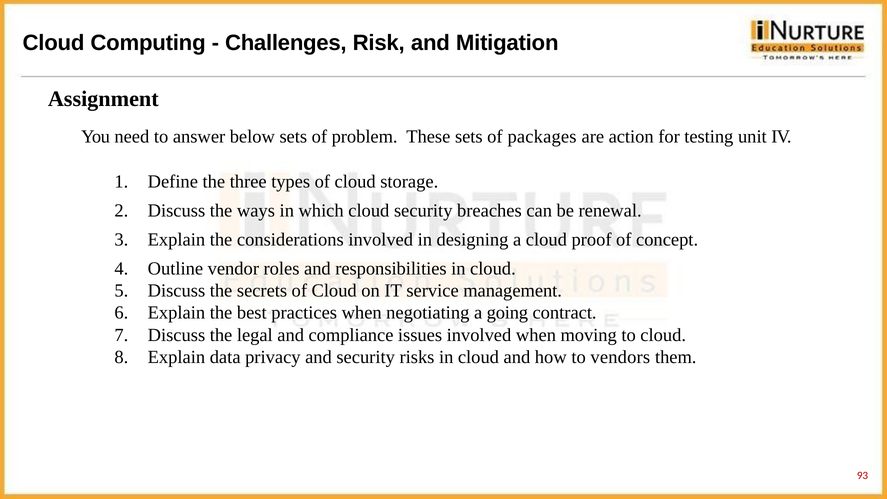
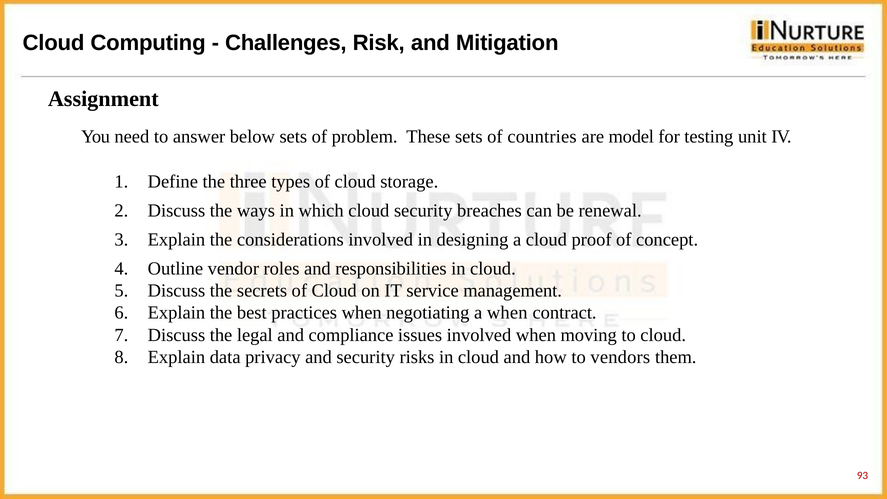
packages: packages -> countries (542, 137)
action: action -> model (631, 137)
a going: going -> when (507, 313)
